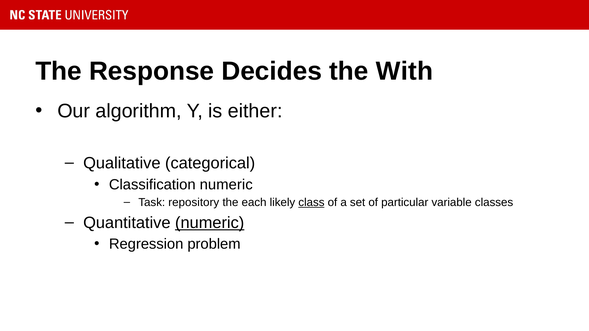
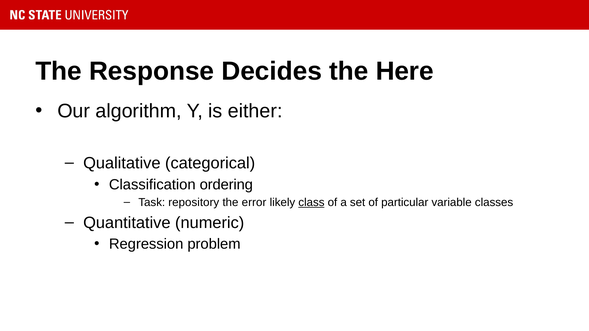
With: With -> Here (405, 71)
Classification numeric: numeric -> ordering (226, 185)
each: each -> error (254, 203)
numeric underline: present -> none (210, 223)
